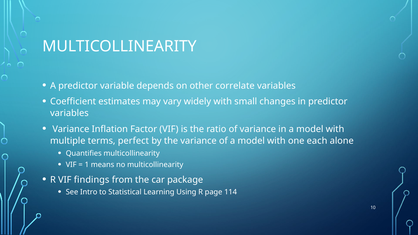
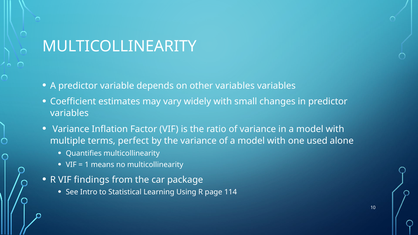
other correlate: correlate -> variables (235, 86)
each: each -> used (317, 141)
